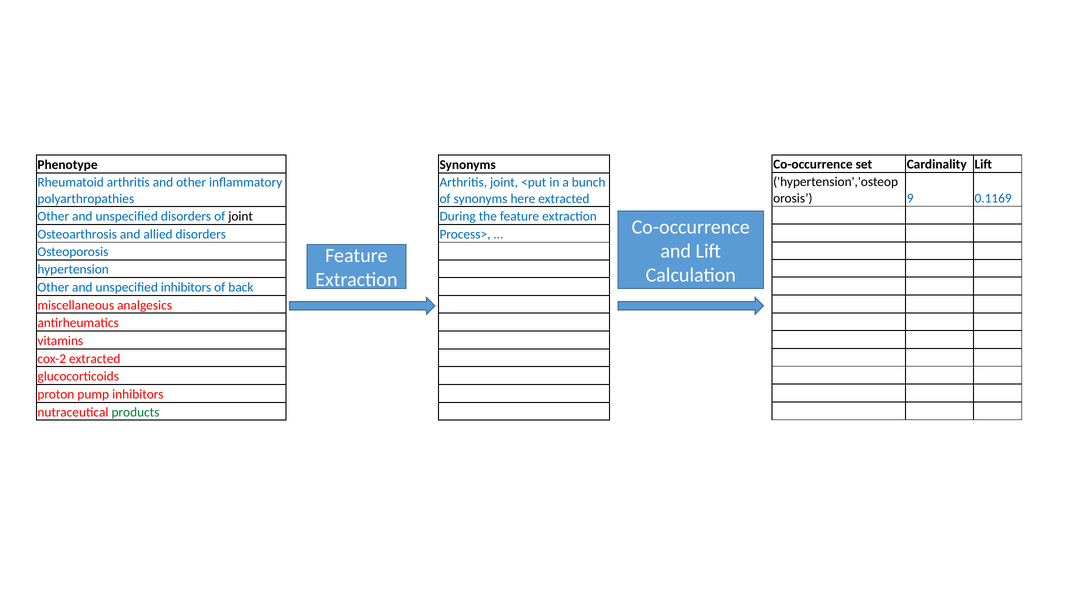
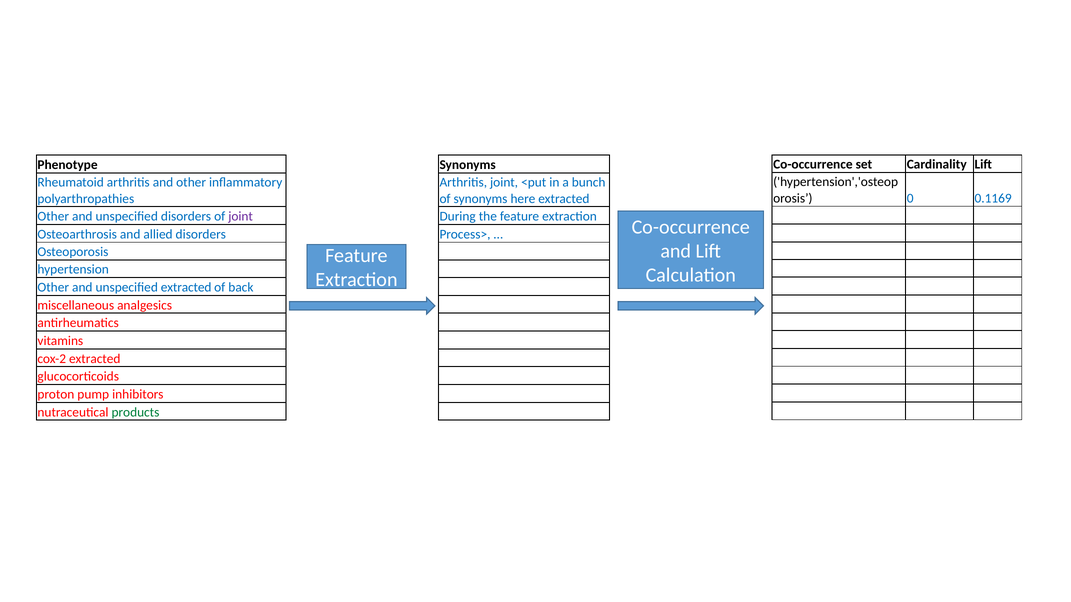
9: 9 -> 0 (910, 198)
joint colour: black -> purple (241, 217)
unspecified inhibitors: inhibitors -> extracted (186, 288)
